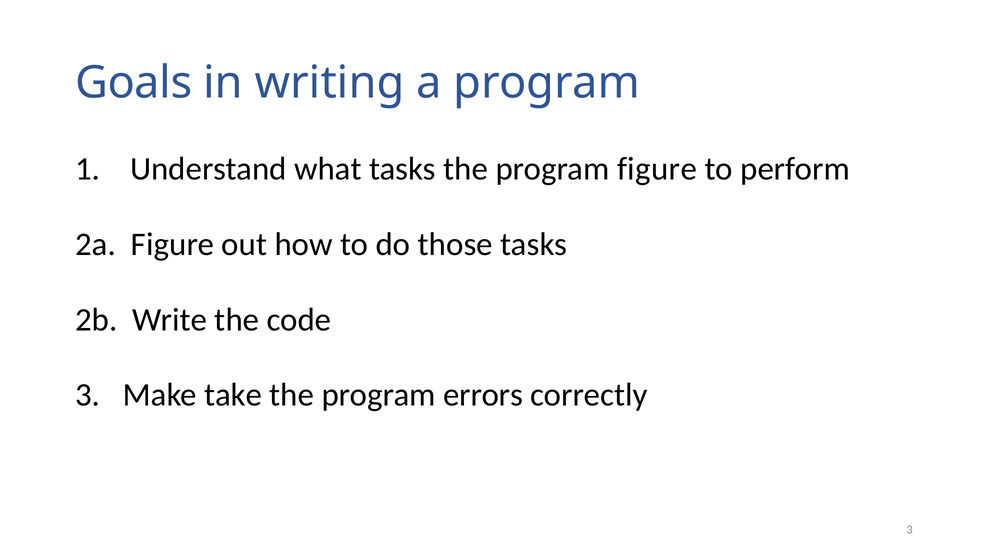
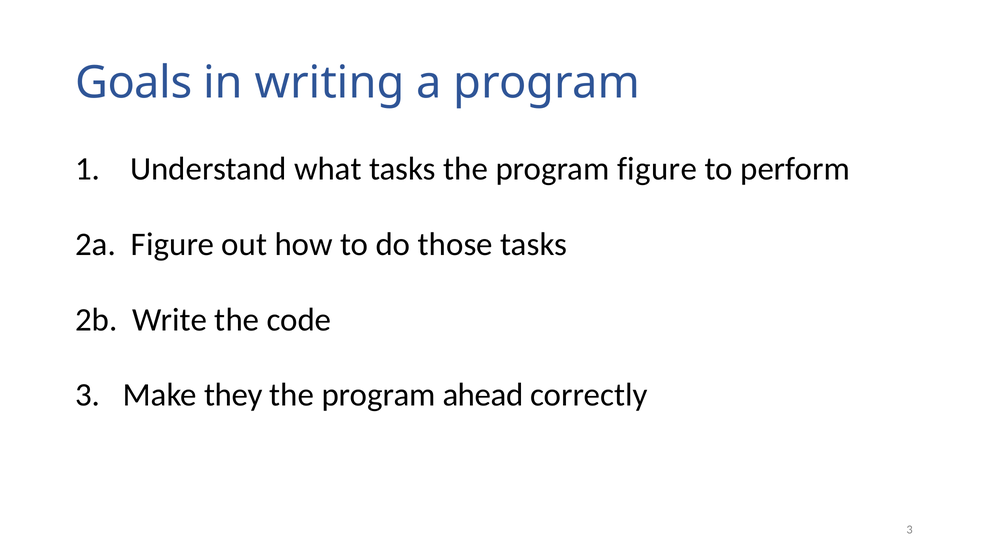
take: take -> they (233, 396)
errors: errors -> ahead (483, 396)
